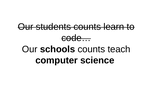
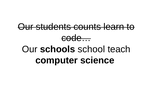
schools counts: counts -> school (91, 49)
